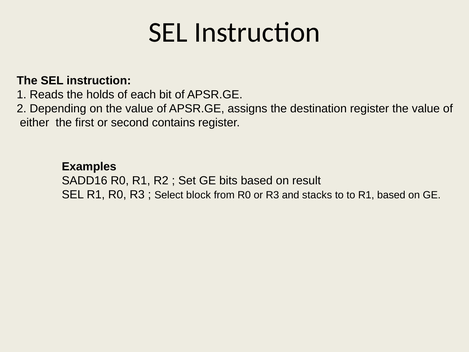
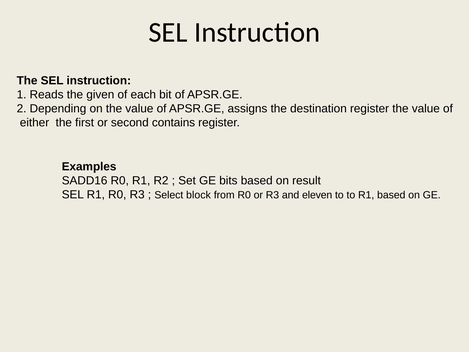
holds: holds -> given (100, 95)
stacks: stacks -> eleven (317, 195)
